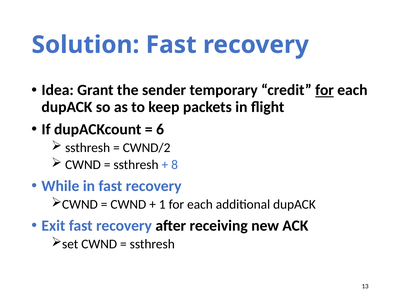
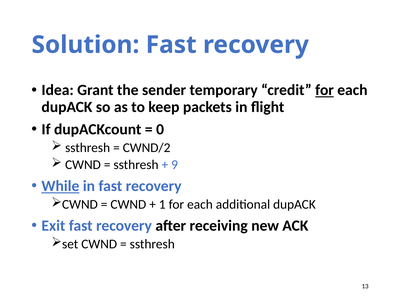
6: 6 -> 0 (160, 129)
8: 8 -> 9 (175, 165)
While underline: none -> present (60, 186)
